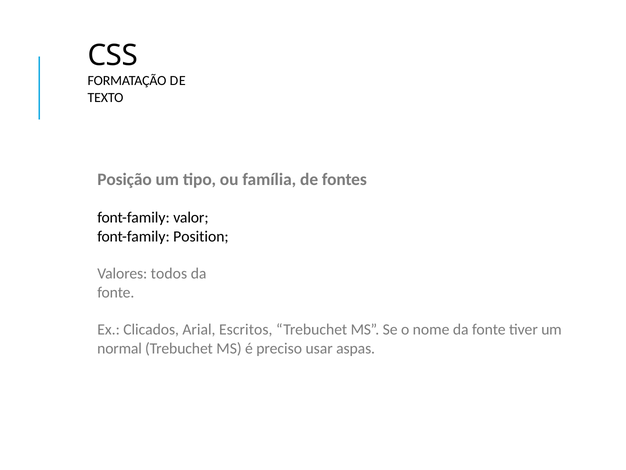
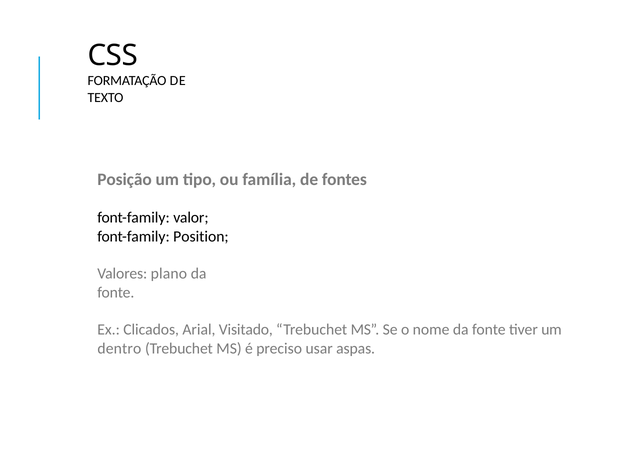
todos: todos -> plano (169, 273)
Escritos: Escritos -> Visitado (246, 329)
normal: normal -> dentro (119, 348)
